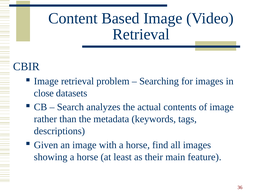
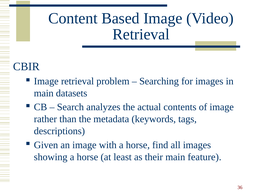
close: close -> main (44, 93)
